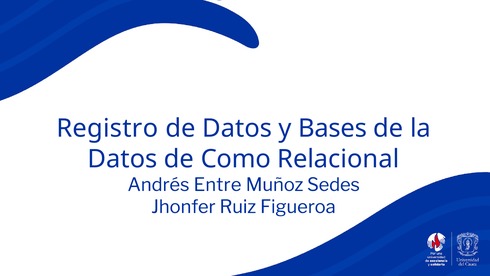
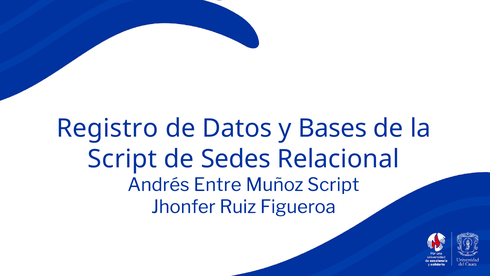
Datos: Datos -> Script (122, 159)
Como: Como -> Sedes (236, 159)
Muñoz Sedes: Sedes -> Script (333, 185)
